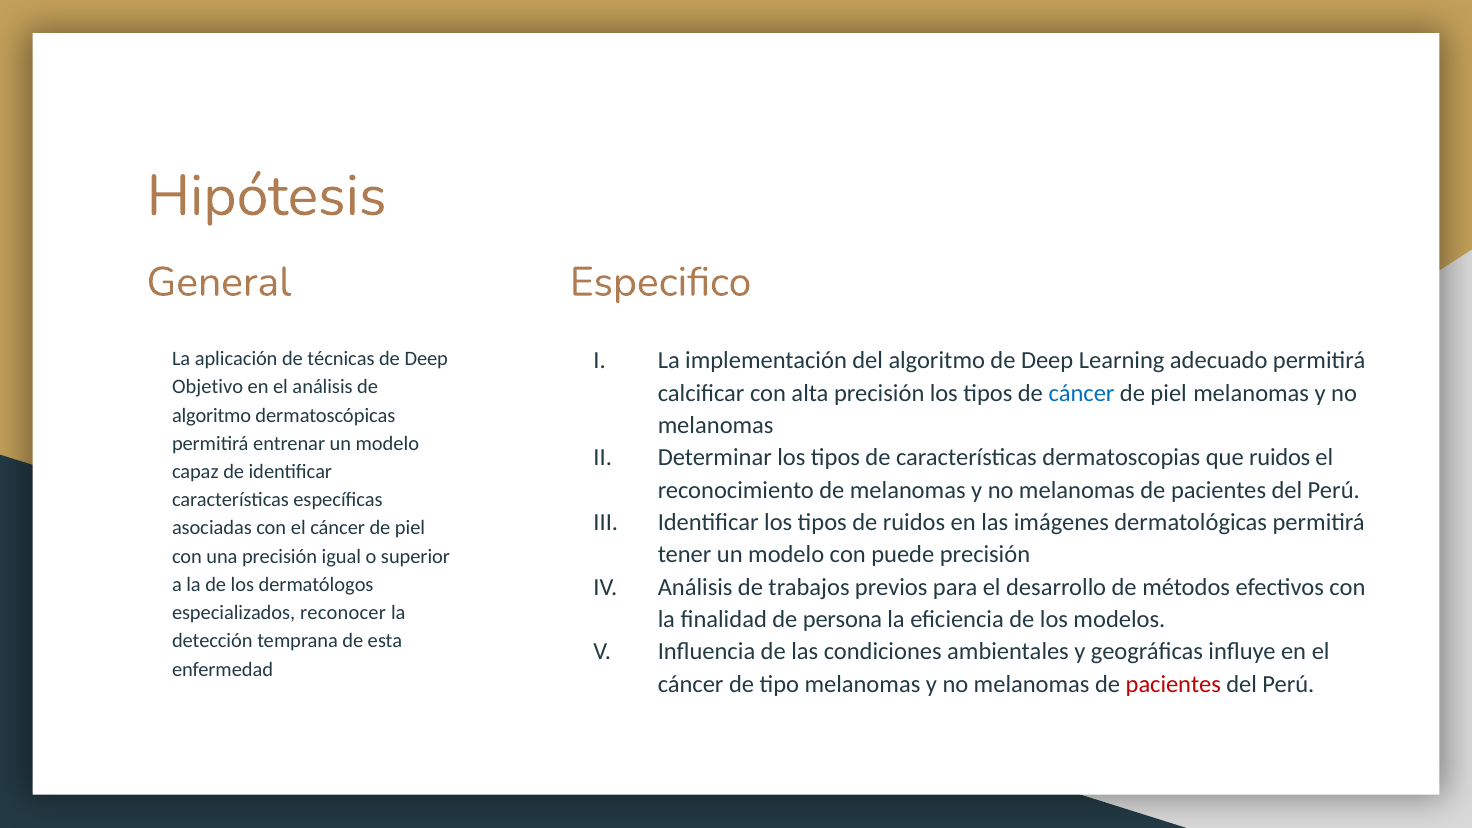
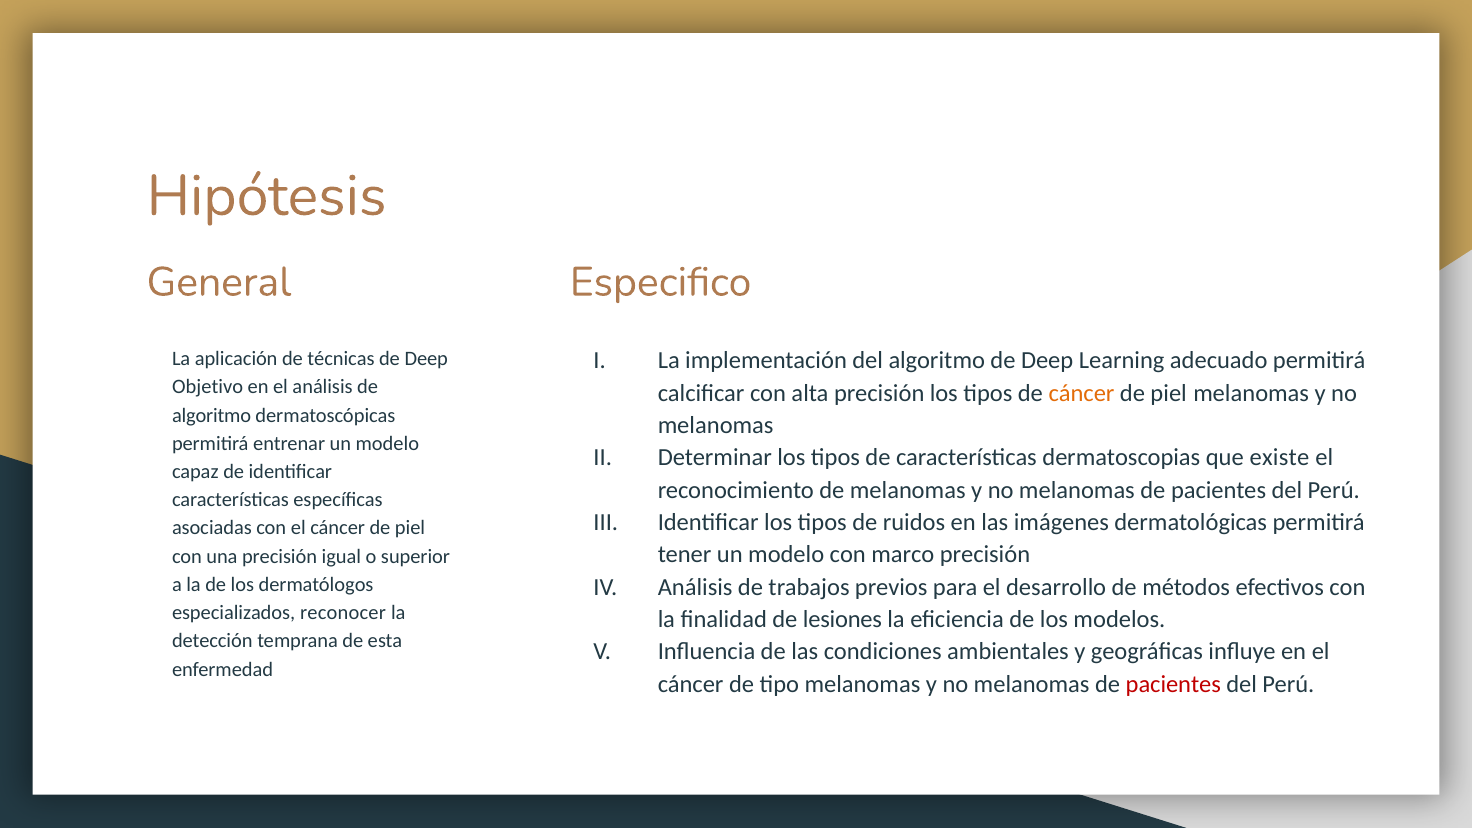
cáncer colour: blue -> orange (1082, 393)
que ruidos: ruidos -> existe (1279, 458)
puede: puede -> marco (903, 555)
persona: persona -> lesiones (842, 620)
